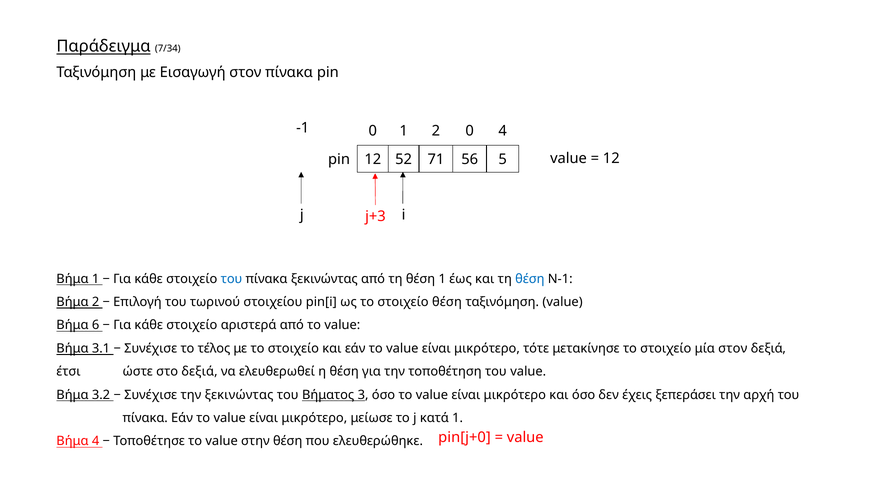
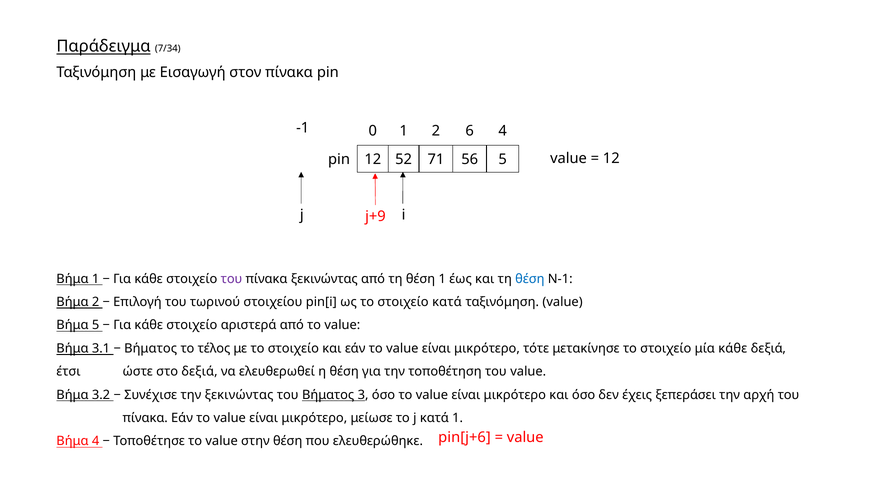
2 0: 0 -> 6 (470, 131)
j+3: j+3 -> j+9 (375, 216)
του colour: blue -> purple (231, 279)
στοιχείο θέση: θέση -> κατά (447, 302)
Βήμα 6: 6 -> 5 (96, 325)
Συνέχισε: Συνέχισε -> Βήματος (151, 348)
μία στον: στον -> κάθε (733, 348)
pin[j+0: pin[j+0 -> pin[j+6 (464, 437)
